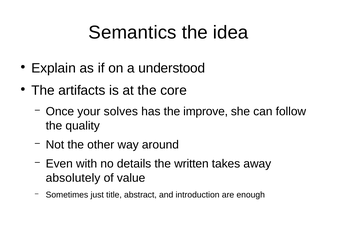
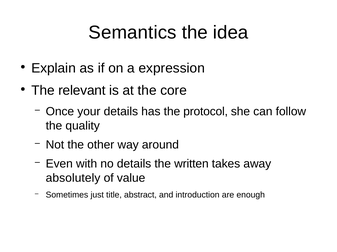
understood: understood -> expression (172, 68)
artifacts: artifacts -> relevant (82, 91)
your solves: solves -> details (121, 112)
improve: improve -> protocol (206, 112)
